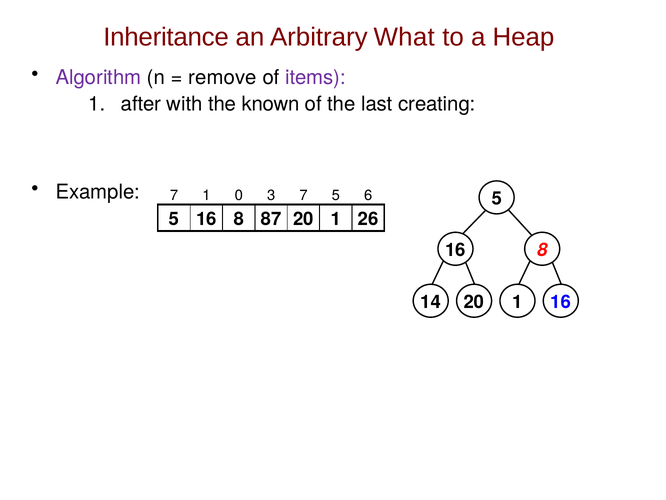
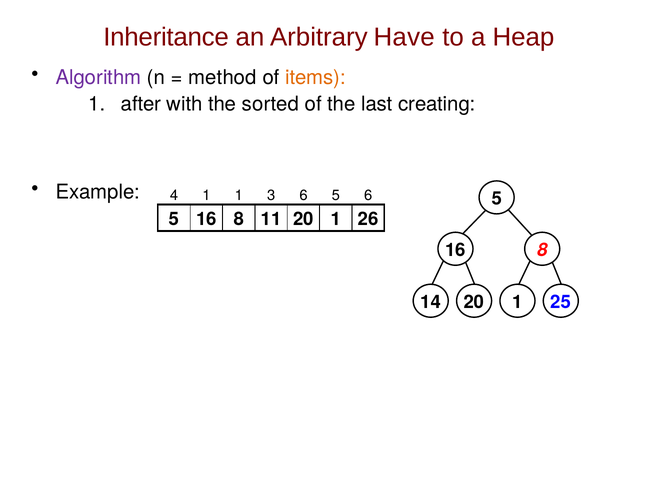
What: What -> Have (404, 37)
remove: remove -> method (222, 78)
items colour: purple -> orange (315, 78)
known: known -> sorted (270, 104)
Example 7: 7 -> 4 (174, 195)
1 0: 0 -> 1 (239, 195)
3 7: 7 -> 6 (303, 195)
87: 87 -> 11 (271, 219)
1 16: 16 -> 25 (561, 302)
